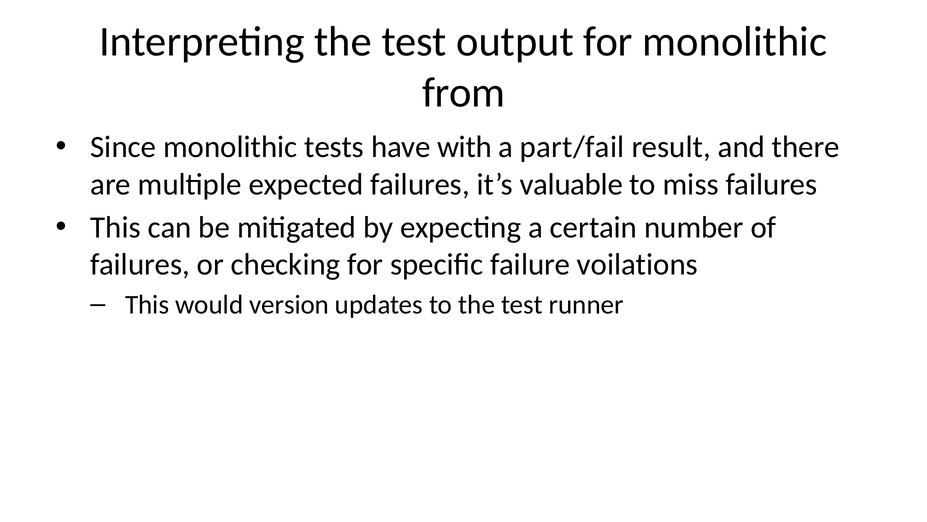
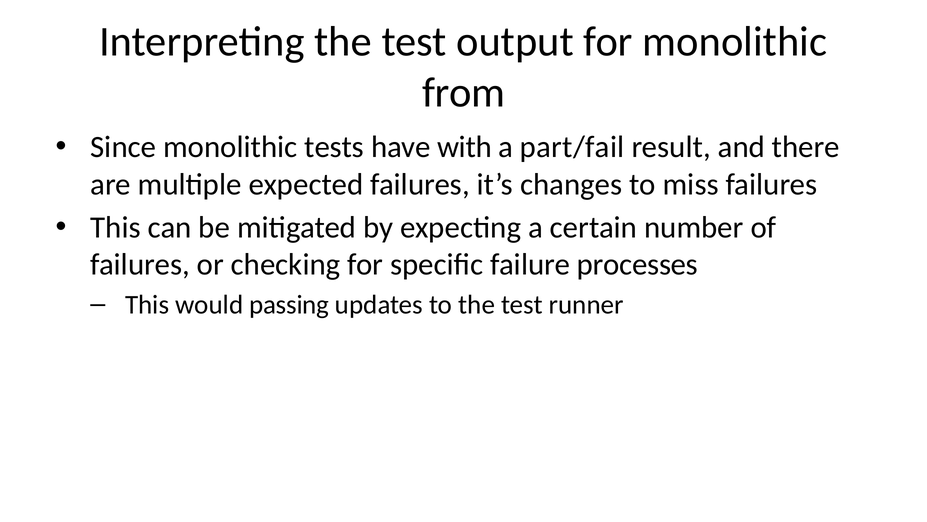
valuable: valuable -> changes (571, 184)
voilations: voilations -> processes (637, 264)
version: version -> passing (289, 304)
